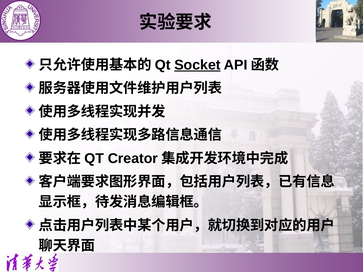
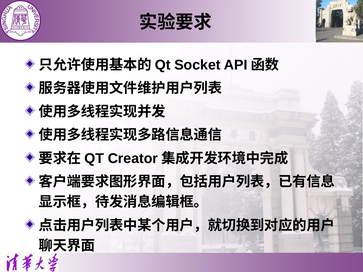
Socket underline: present -> none (197, 65)
